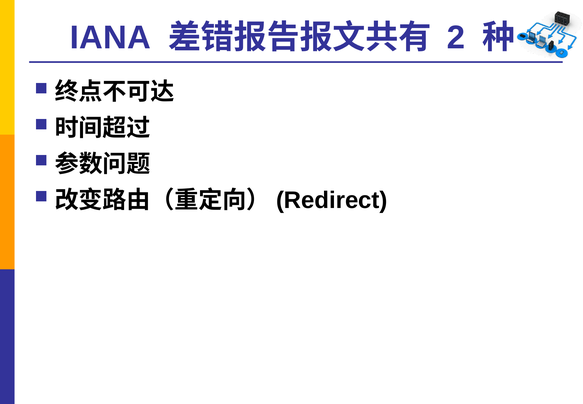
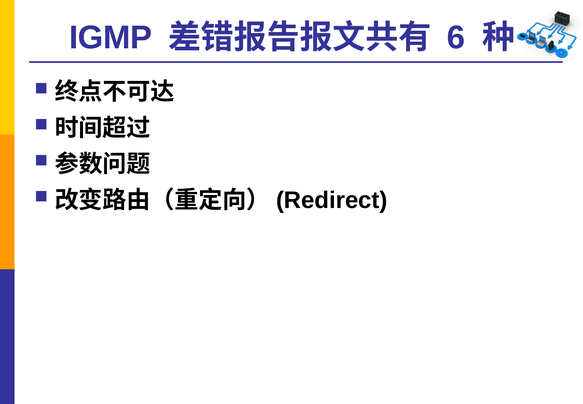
IANA: IANA -> IGMP (111, 38)
2: 2 -> 6 (456, 38)
